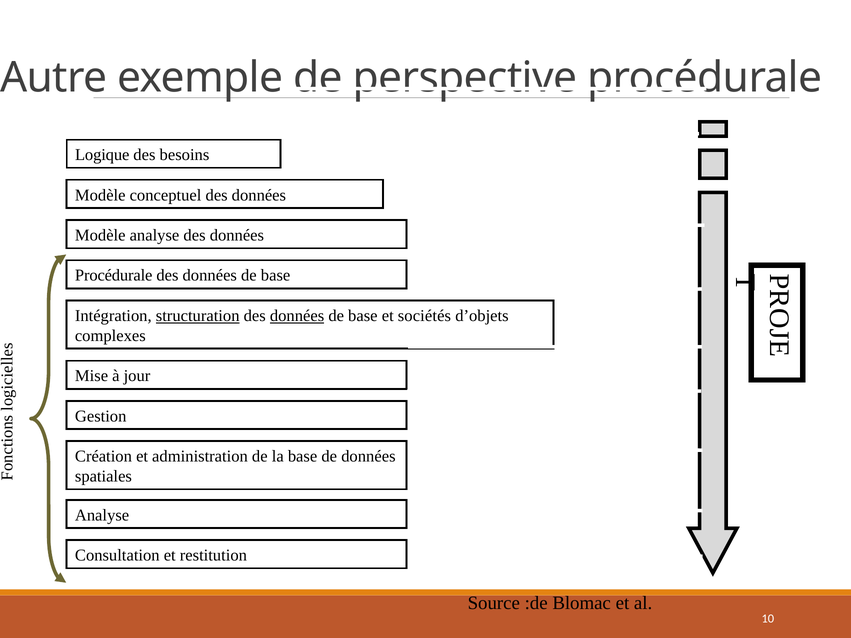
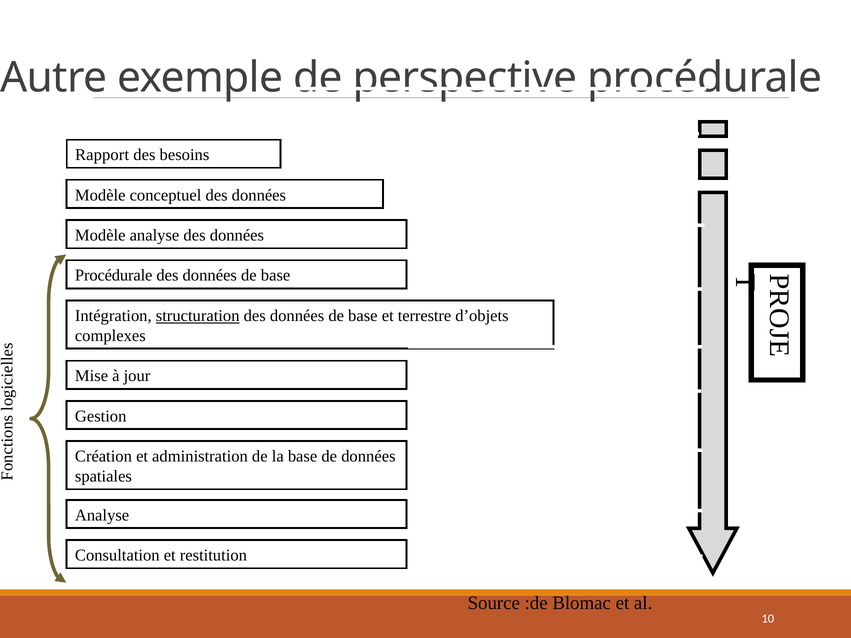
Logique: Logique -> Rapport (102, 155)
données underline: present -> none (297, 316)
sociétés: sociétés -> terrestre (425, 316)
